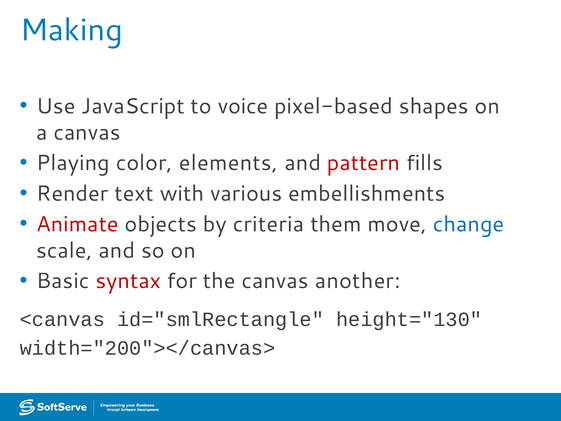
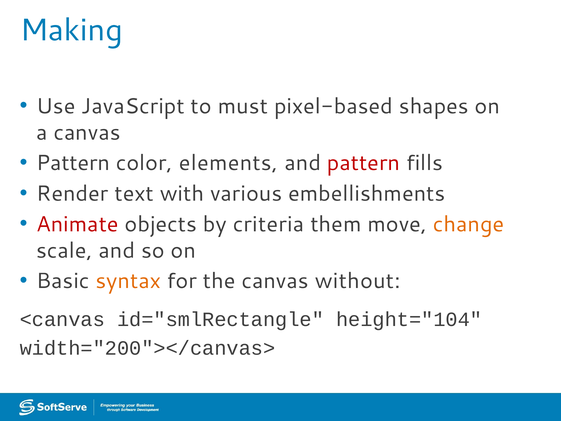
voice: voice -> must (243, 106)
Playing: Playing -> Pattern (73, 163)
change colour: blue -> orange (469, 224)
syntax colour: red -> orange (128, 281)
another: another -> without (358, 281)
height="130: height="130 -> height="104 (409, 319)
